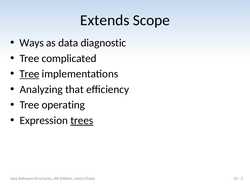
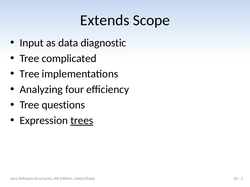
Ways: Ways -> Input (32, 43)
Tree underline: present -> none (29, 74)
that: that -> four (75, 90)
operating: operating -> questions (63, 105)
